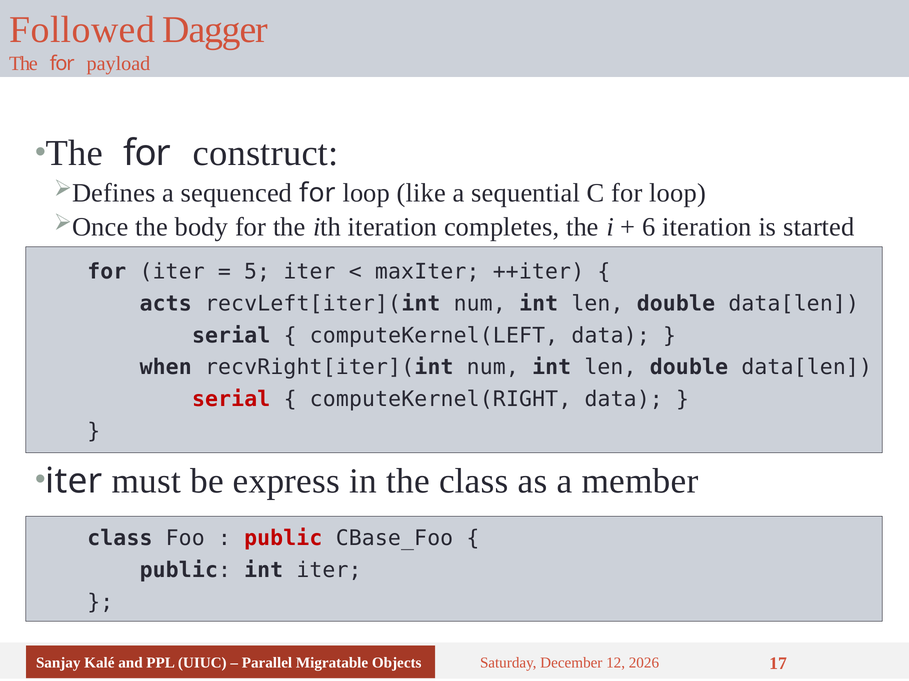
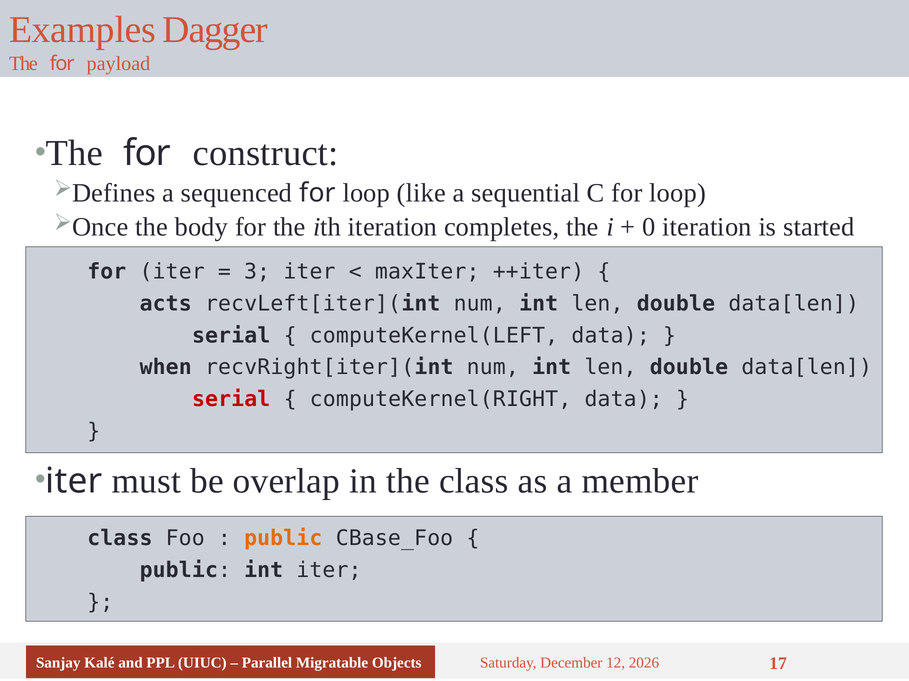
Followed: Followed -> Examples (83, 30)
6: 6 -> 0 (649, 227)
5: 5 -> 3 (257, 272)
express: express -> overlap (286, 481)
public colour: red -> orange (283, 539)
